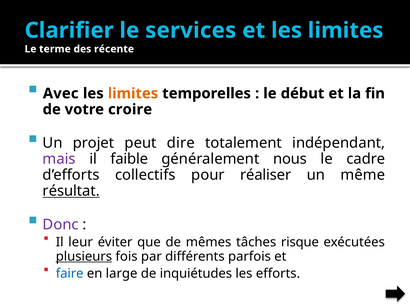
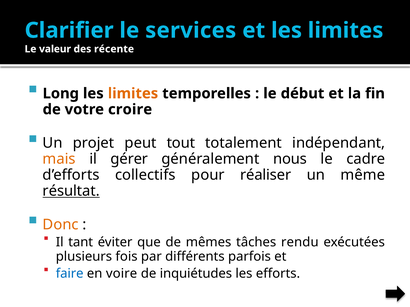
terme: terme -> valeur (55, 49)
Avec: Avec -> Long (61, 94)
dire: dire -> tout (181, 143)
mais colour: purple -> orange (59, 159)
faible: faible -> gérer (129, 159)
Donc colour: purple -> orange (61, 225)
leur: leur -> tant (81, 243)
risque: risque -> rendu (300, 243)
plusieurs underline: present -> none (84, 257)
large: large -> voire (122, 274)
